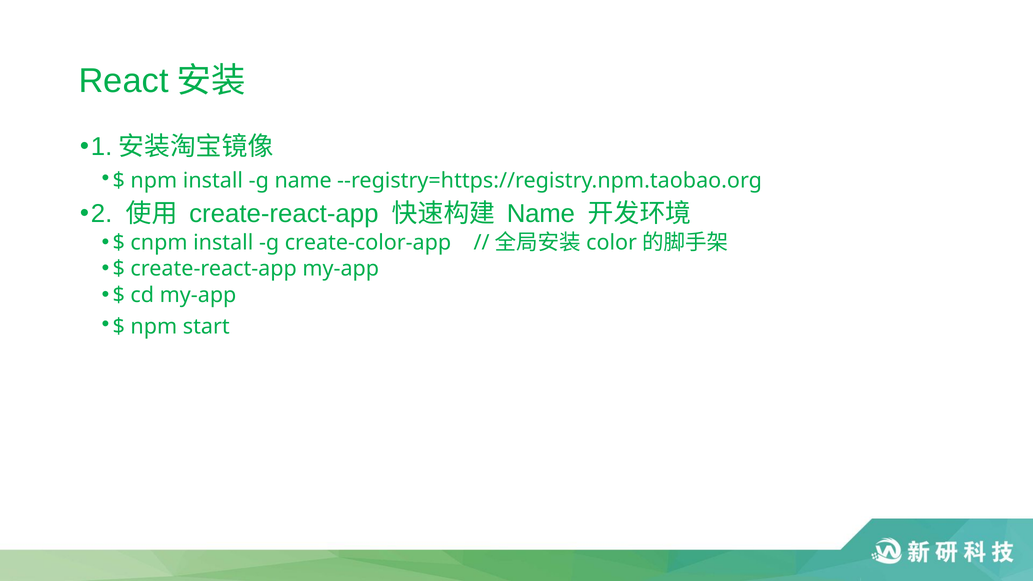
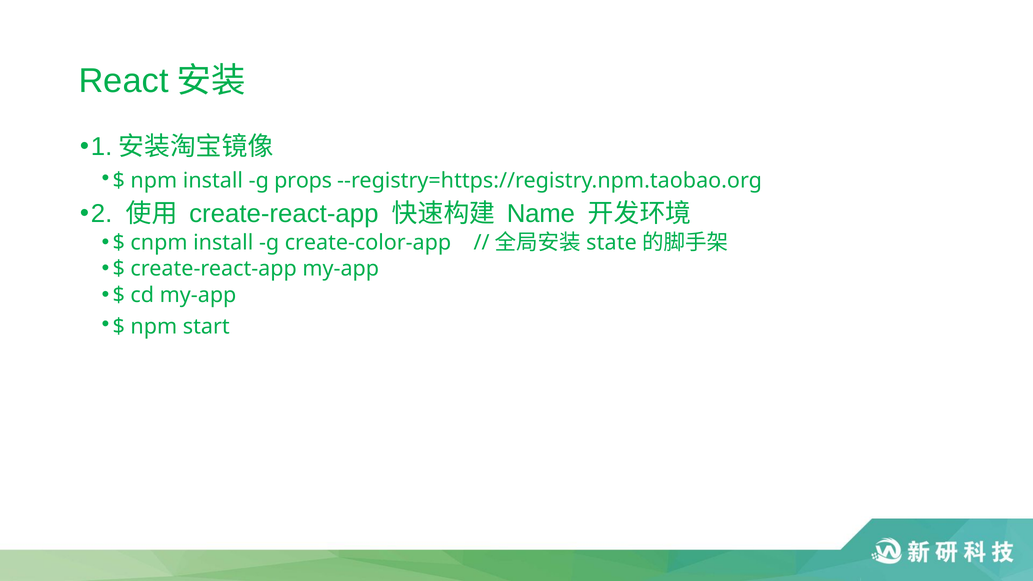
g name: name -> props (303, 181)
color: color -> state (612, 242)
